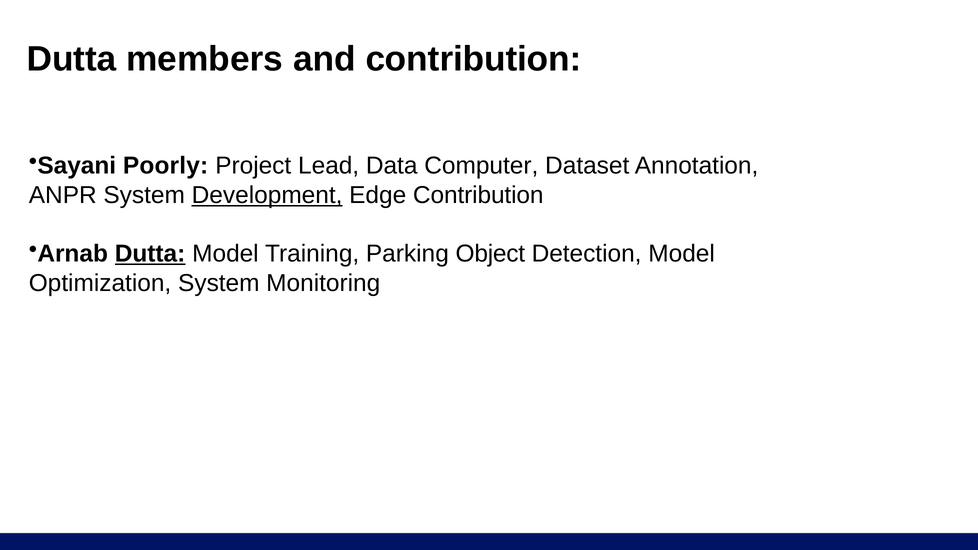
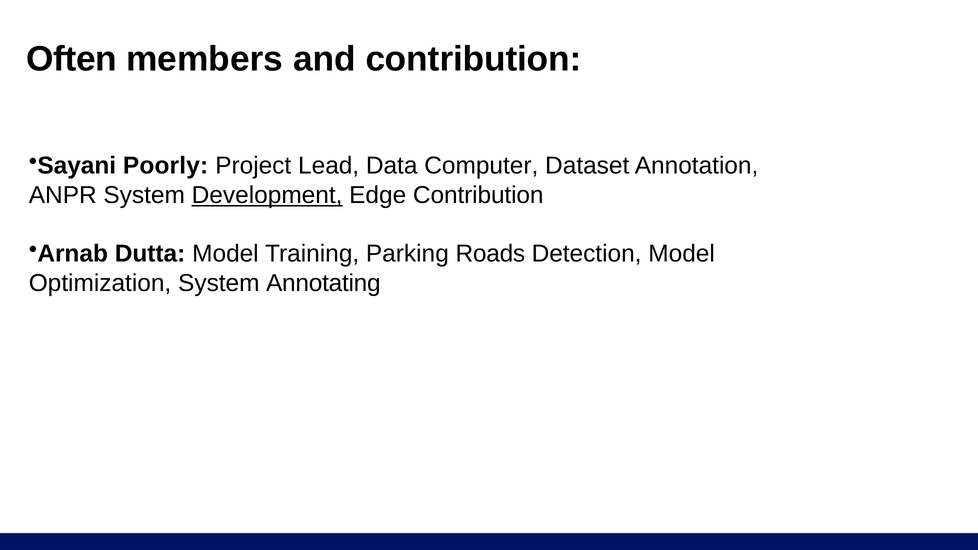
Dutta: Dutta -> Often (72, 59)
Dutta underline: present -> none (150, 254)
Object: Object -> Roads (490, 254)
Monitoring: Monitoring -> Annotating (323, 283)
